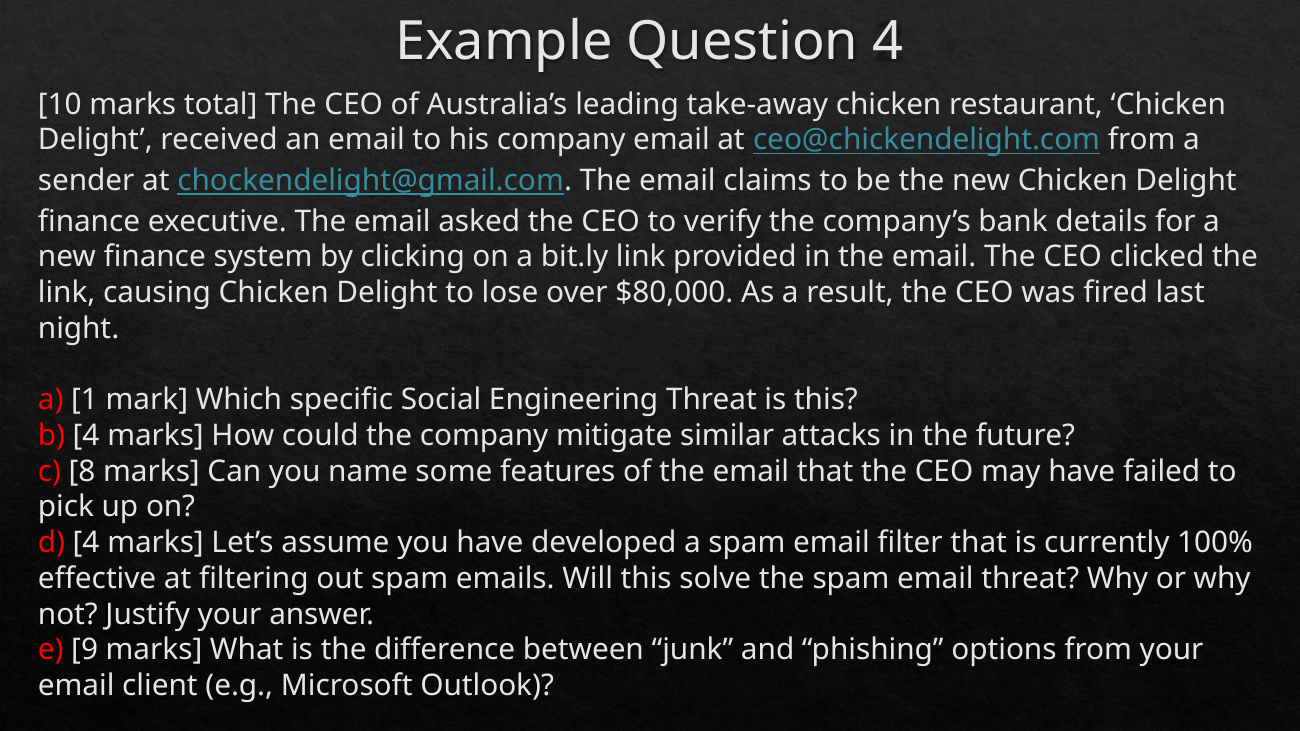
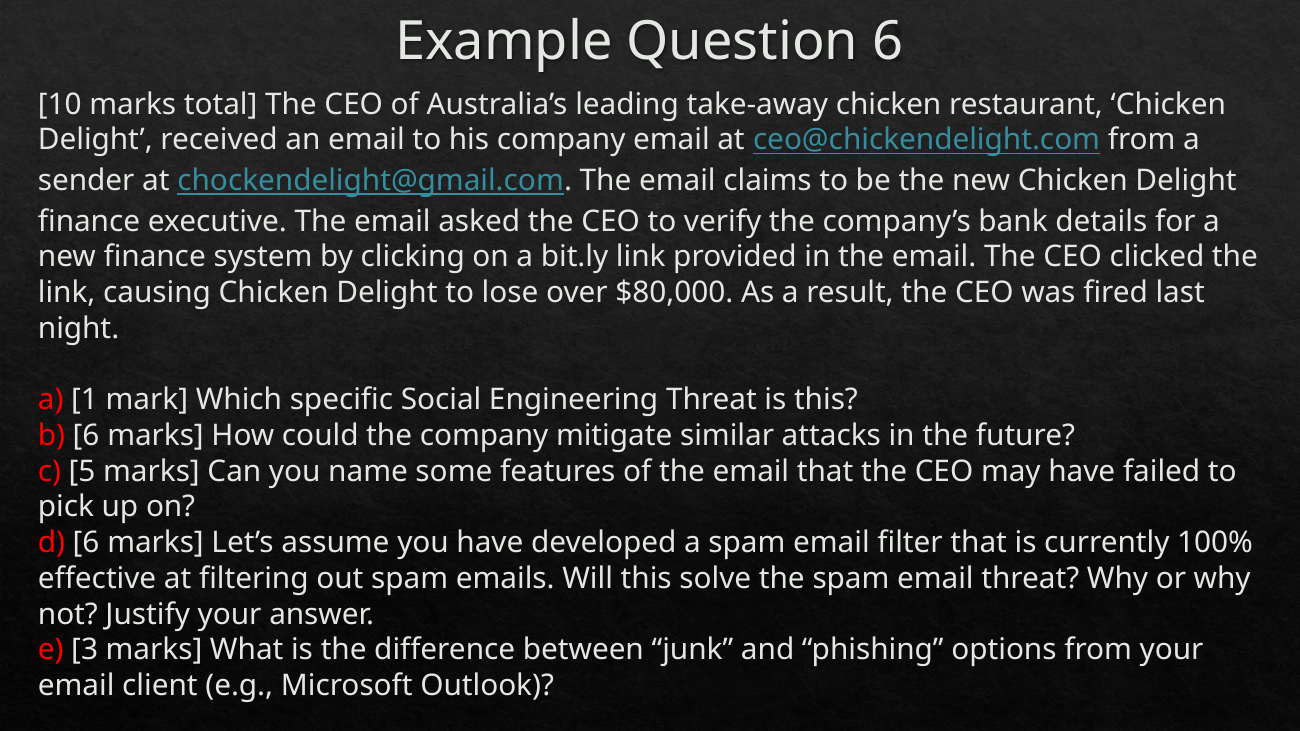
Question 4: 4 -> 6 (888, 42)
b 4: 4 -> 6 (86, 436)
8: 8 -> 5 (82, 472)
d 4: 4 -> 6 (86, 543)
9: 9 -> 3 (85, 650)
